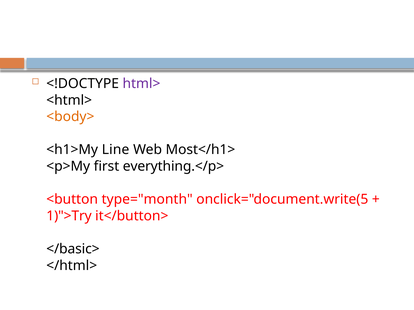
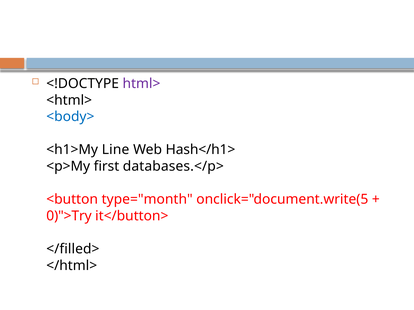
<body> colour: orange -> blue (70, 117)
Most</h1>: Most</h1> -> Hash</h1> (200, 150)
everything.</p>: everything.</p> -> databases.</p> (173, 167)
1)">Try: 1)">Try -> 0)">Try (69, 216)
</basic>: </basic> -> </filled> (73, 249)
